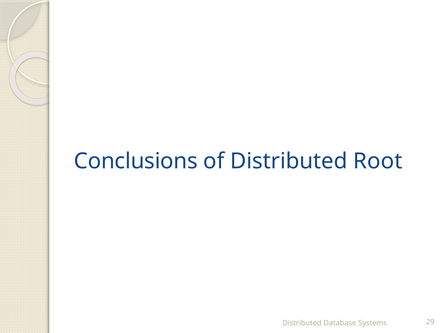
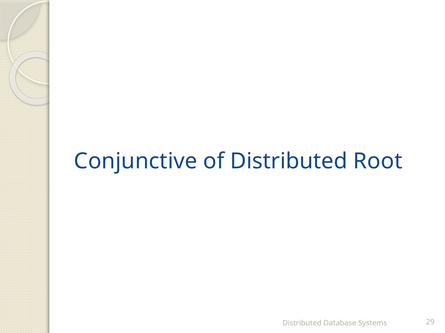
Conclusions: Conclusions -> Conjunctive (136, 161)
